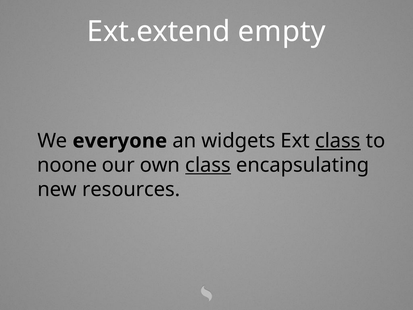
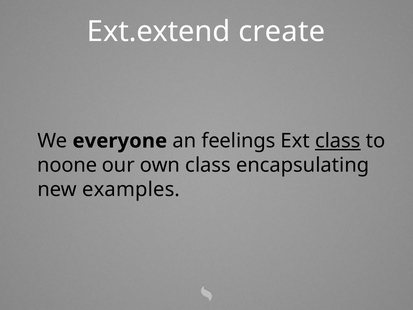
empty: empty -> create (282, 31)
widgets: widgets -> feelings (238, 141)
class underline: present -> none (208, 165)
resources: resources -> examples (131, 189)
